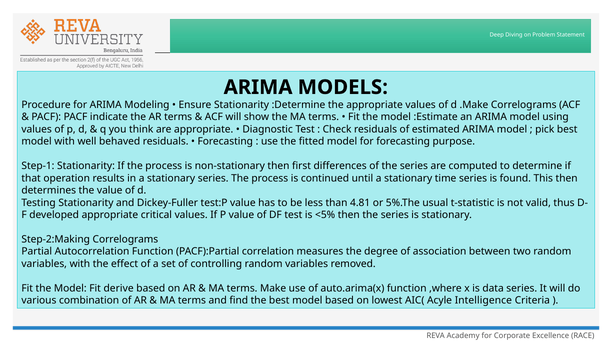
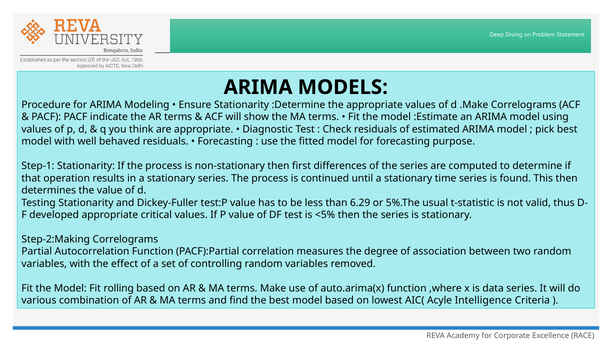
4.81: 4.81 -> 6.29 (360, 203)
derive: derive -> rolling (119, 288)
